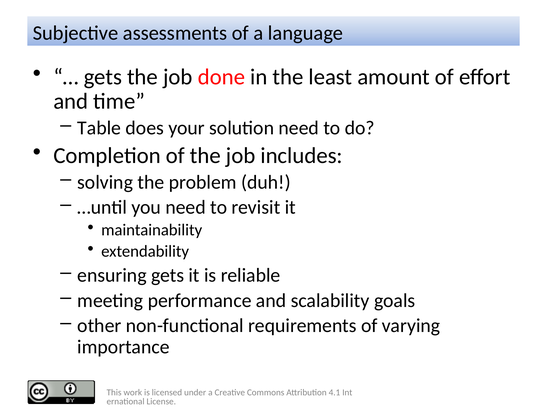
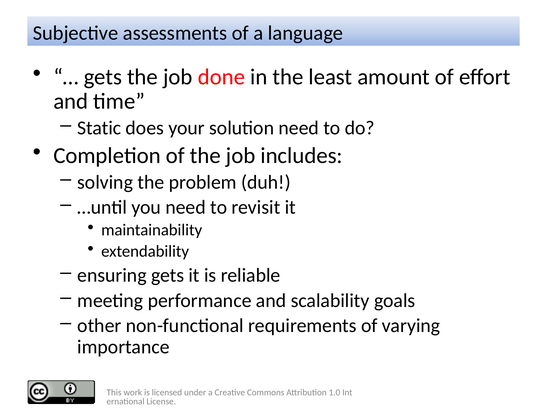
Table: Table -> Static (99, 128)
4.1: 4.1 -> 1.0 (334, 392)
